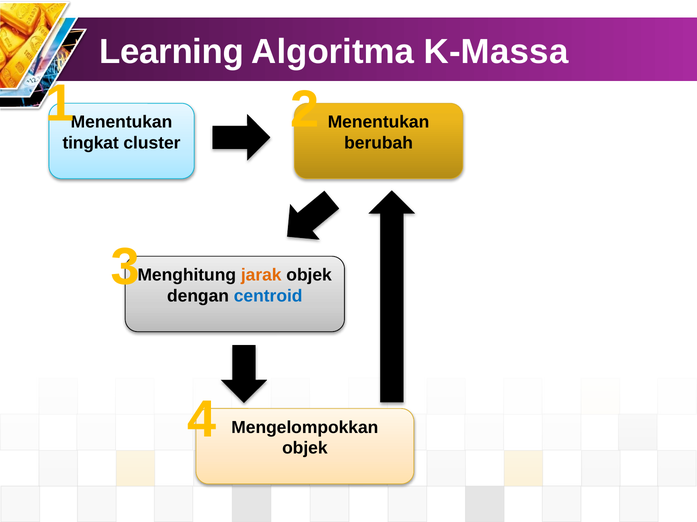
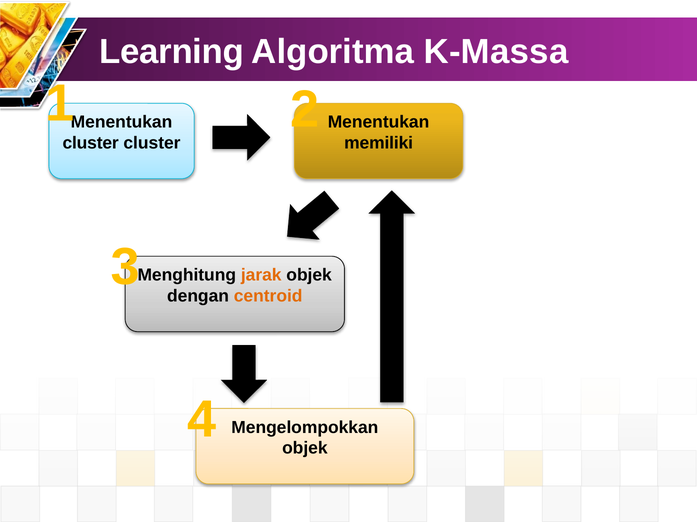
tingkat: tingkat -> cluster (91, 143)
berubah: berubah -> memiliki (379, 143)
centroid colour: blue -> orange (268, 296)
